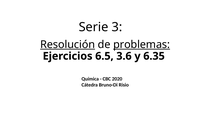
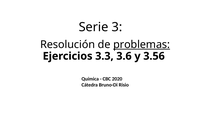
Resolución underline: present -> none (68, 44)
6.5: 6.5 -> 3.3 (104, 56)
6.35: 6.35 -> 3.56 (154, 56)
